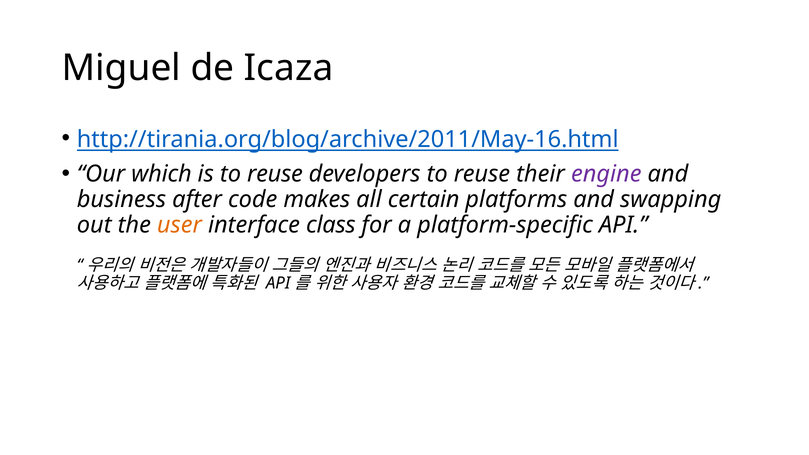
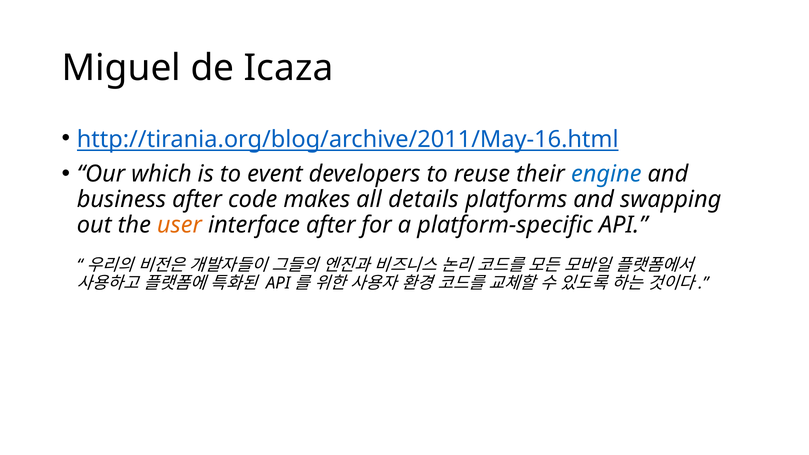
is to reuse: reuse -> event (275, 174)
engine colour: purple -> blue (606, 174)
certain: certain -> details (423, 200)
interface class: class -> after (331, 225)
